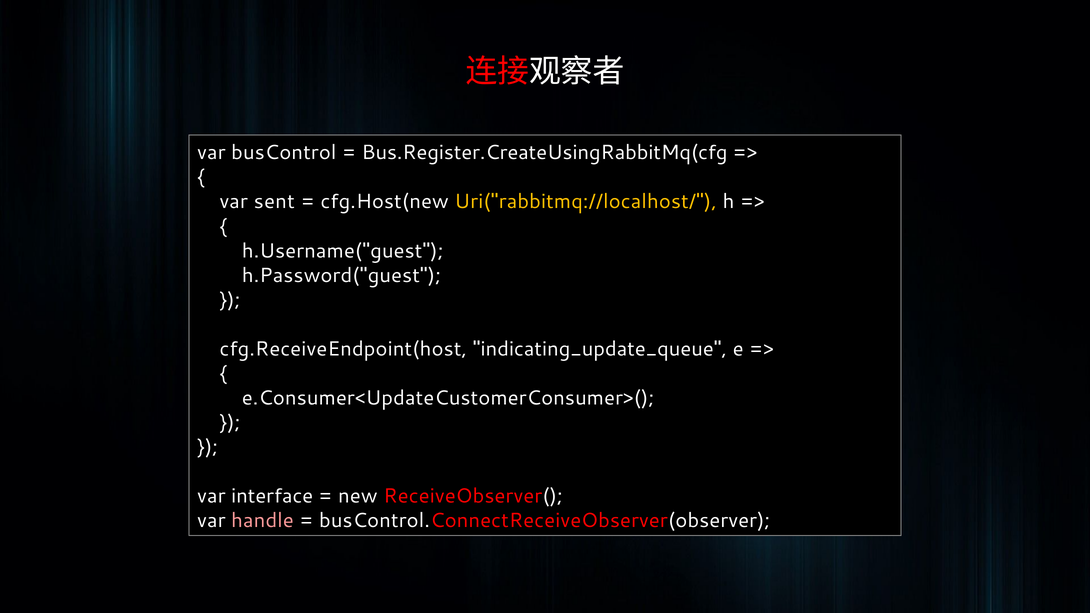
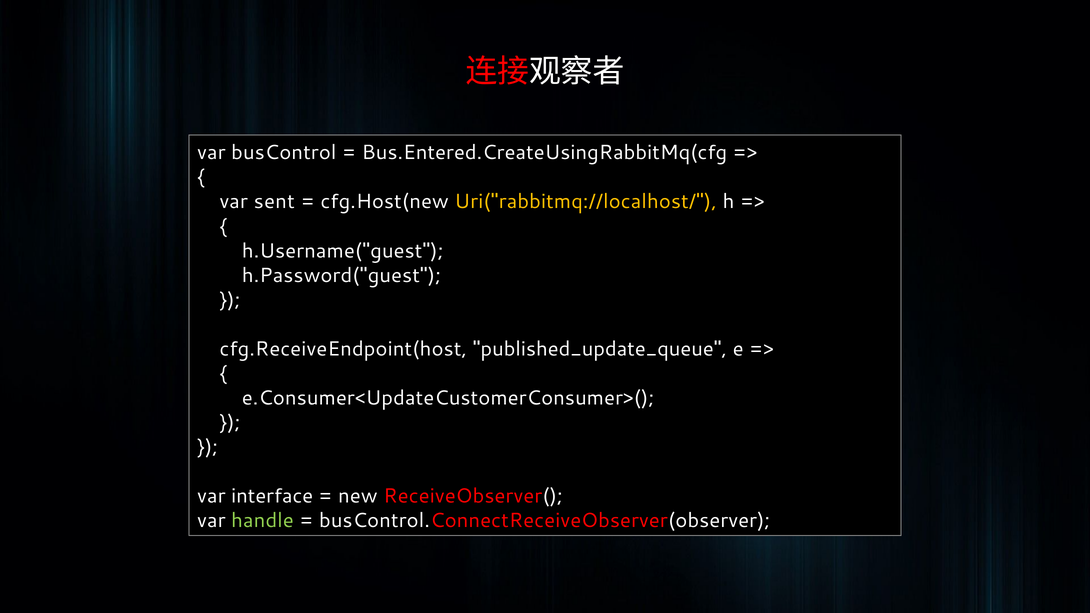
Bus.Register.CreateUsingRabbitMq(cfg: Bus.Register.CreateUsingRabbitMq(cfg -> Bus.Entered.CreateUsingRabbitMq(cfg (544, 153)
indicating_update_queue: indicating_update_queue -> published_update_queue (600, 349)
handle colour: pink -> light green (262, 521)
